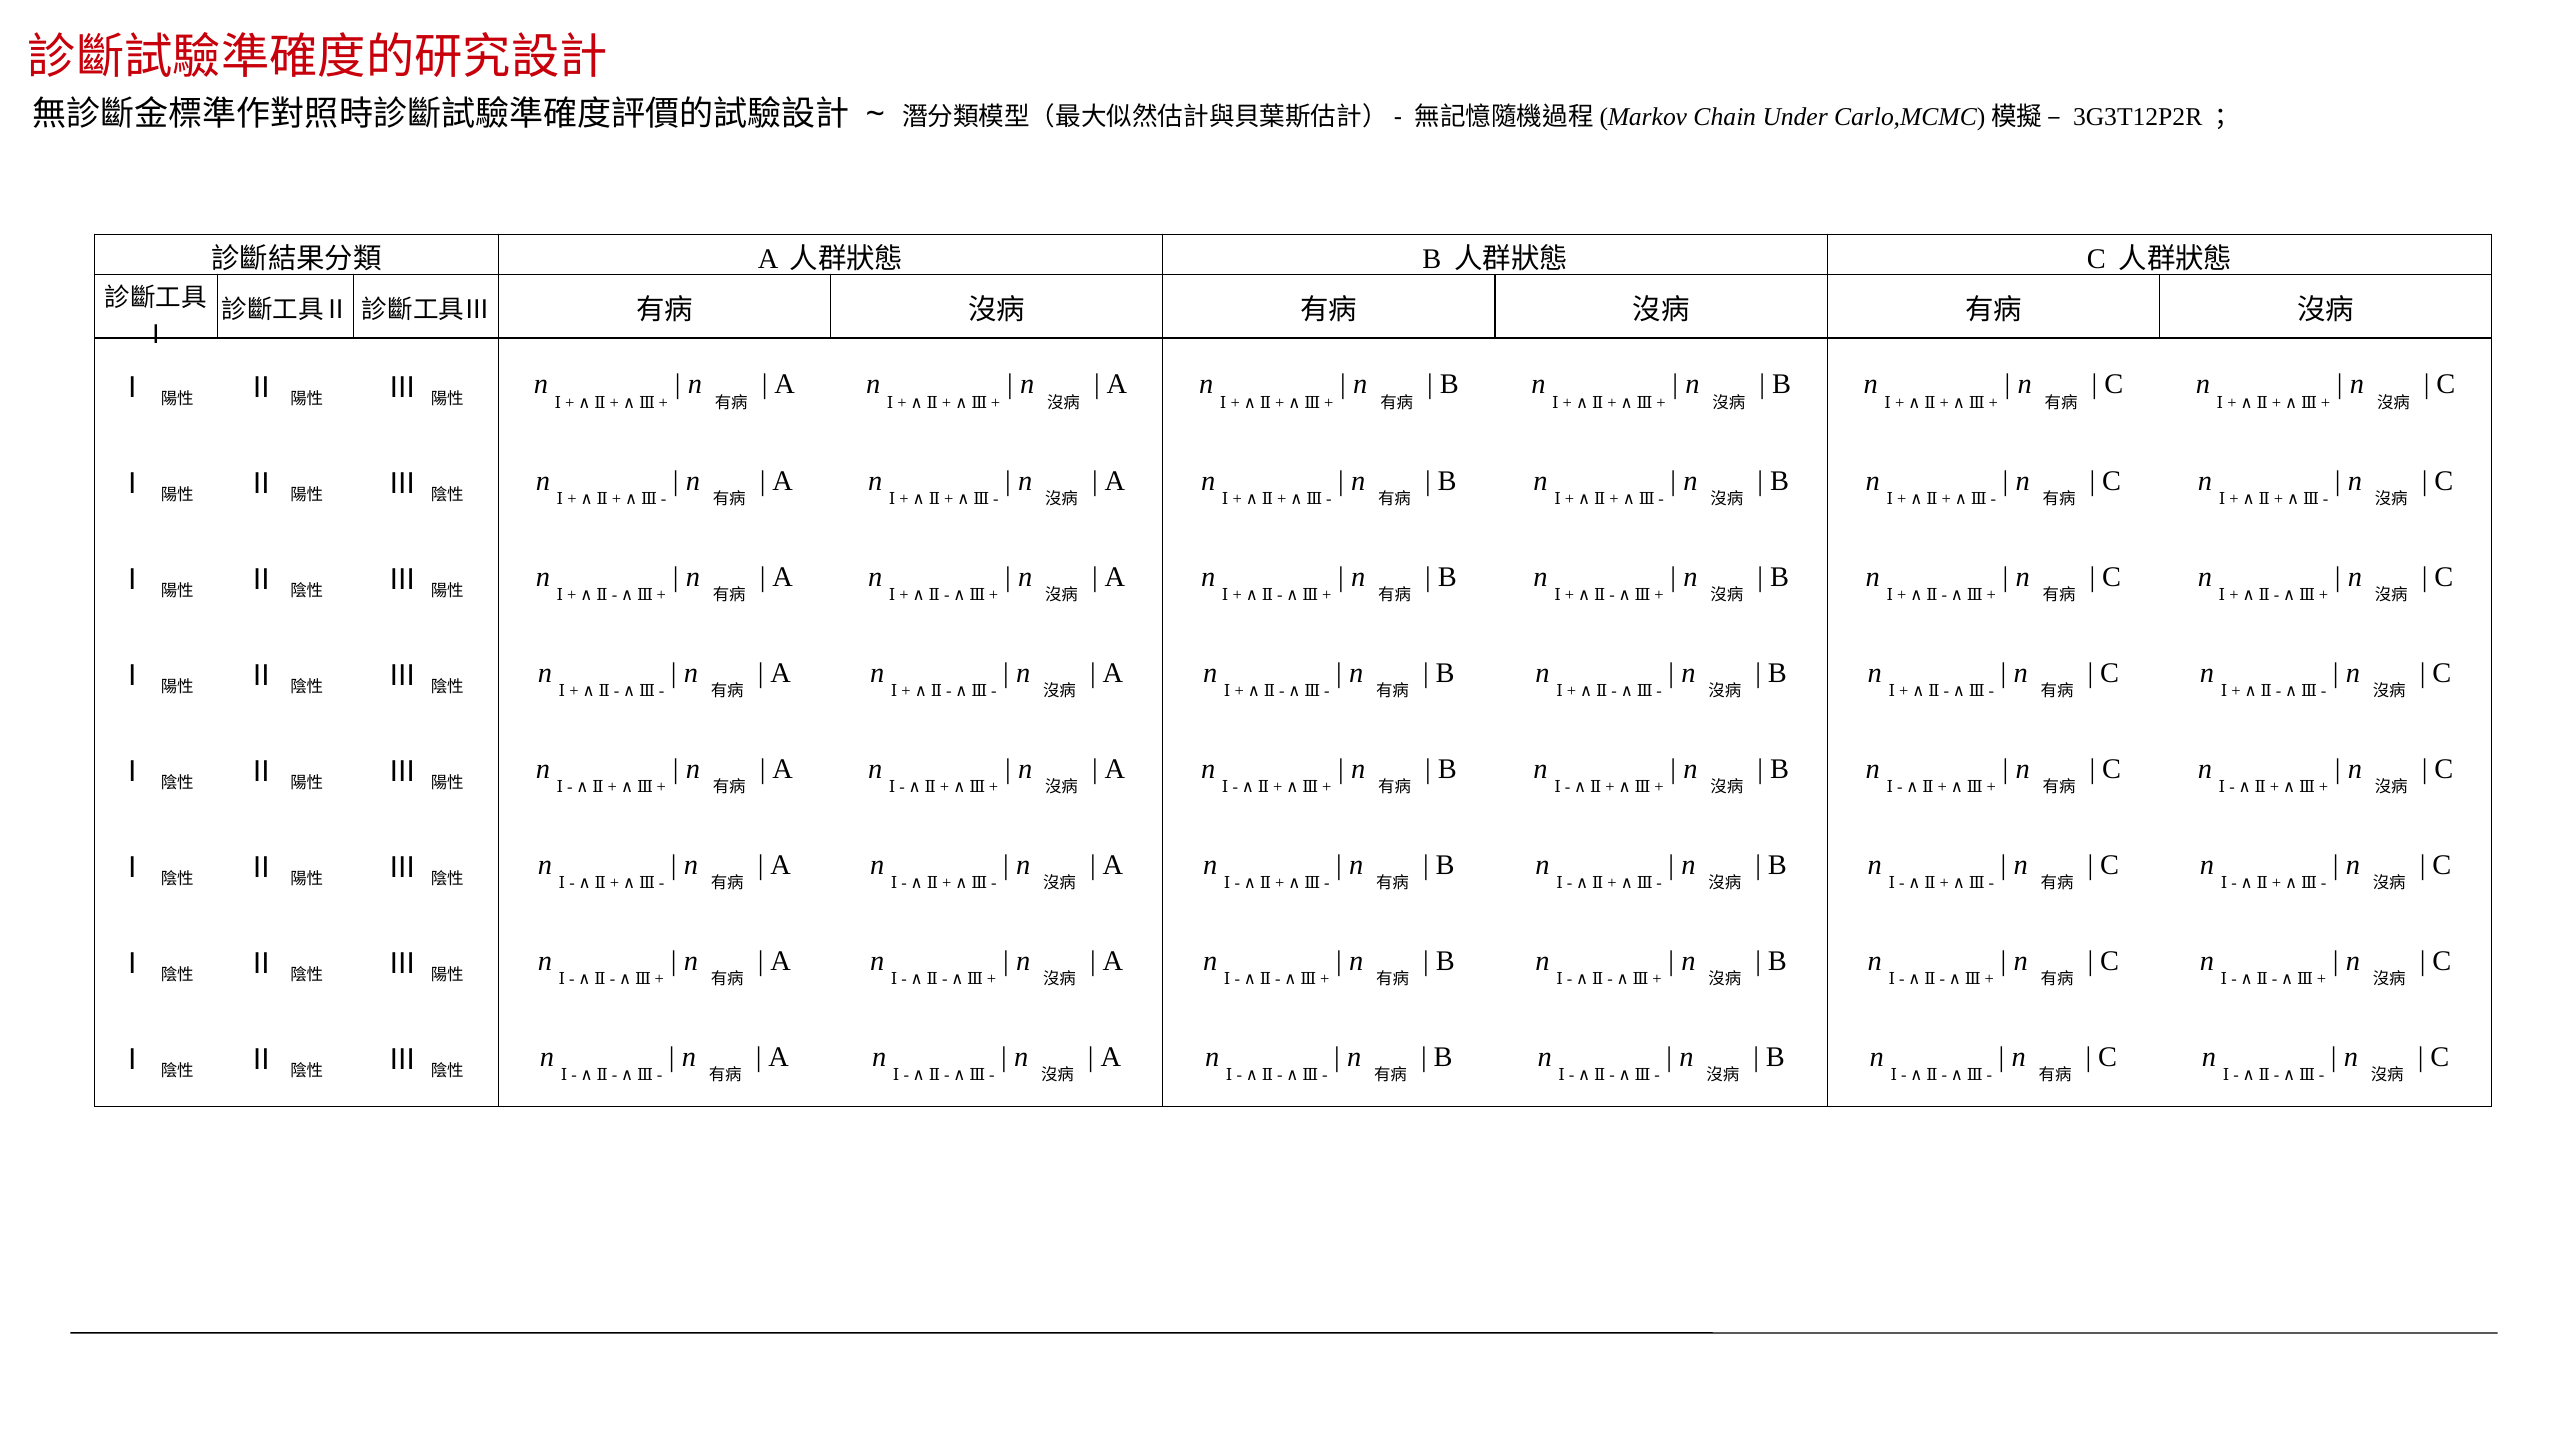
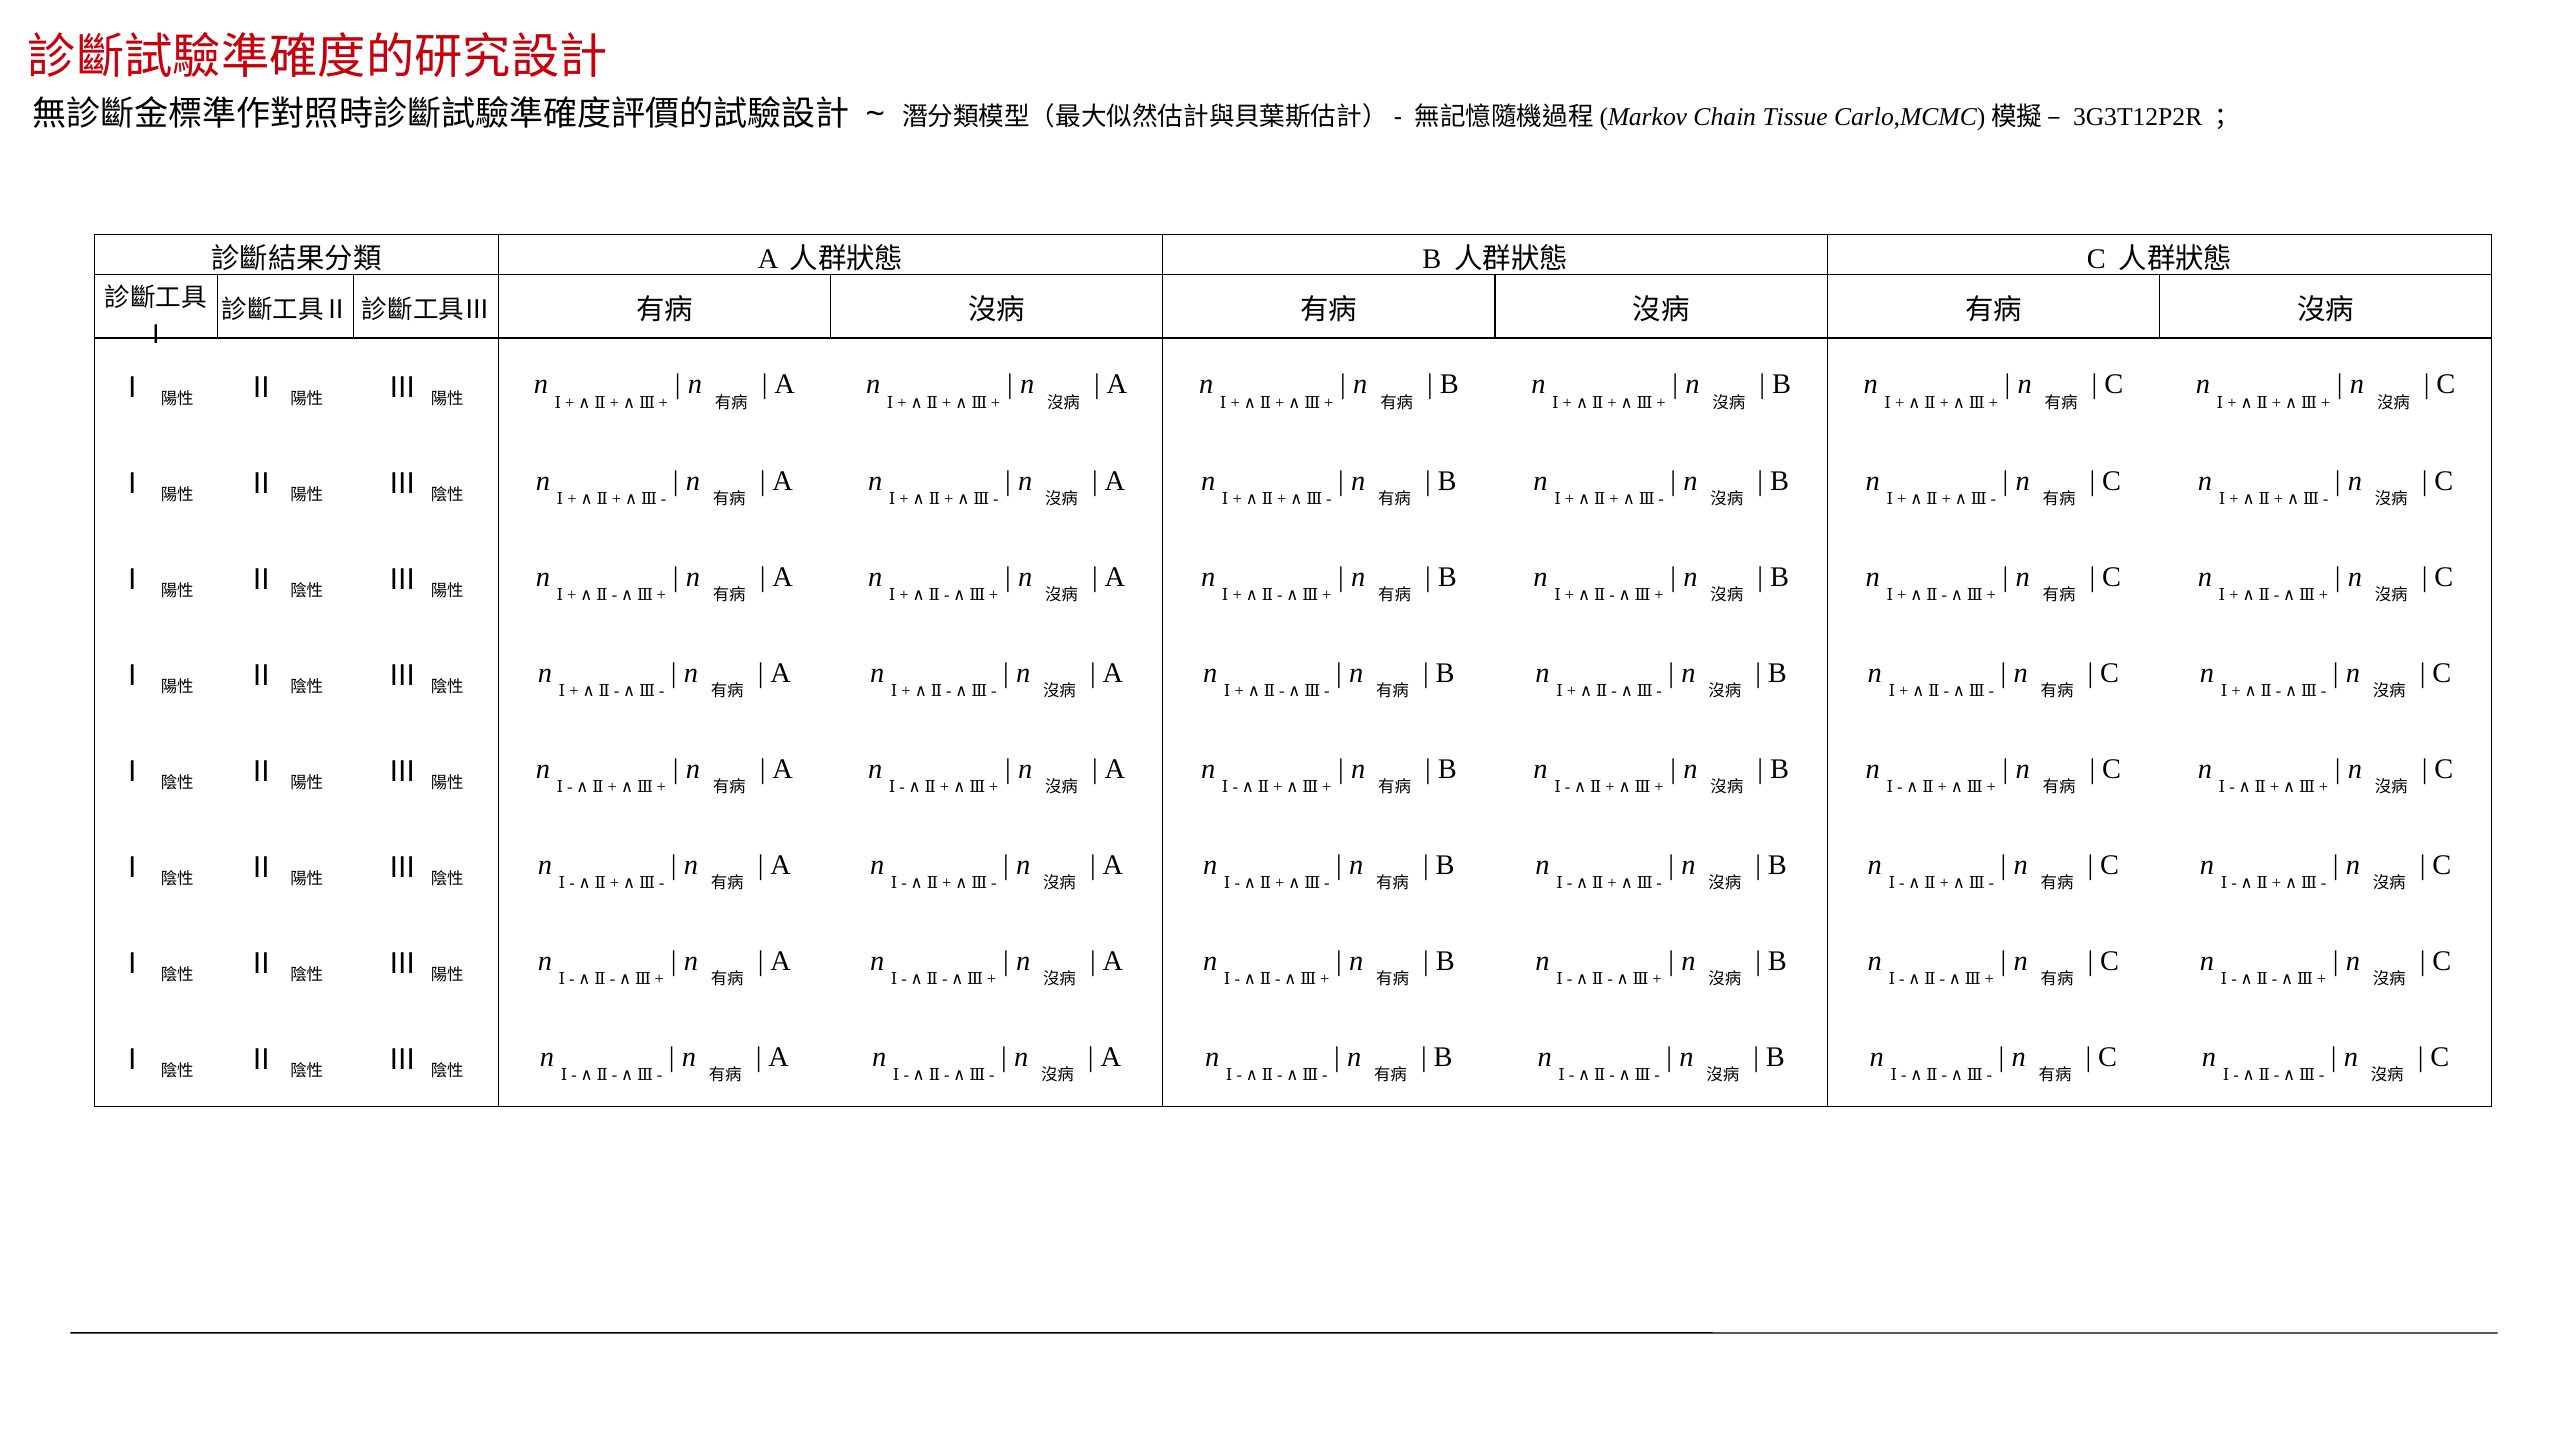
Under: Under -> Tissue (1795, 117)
